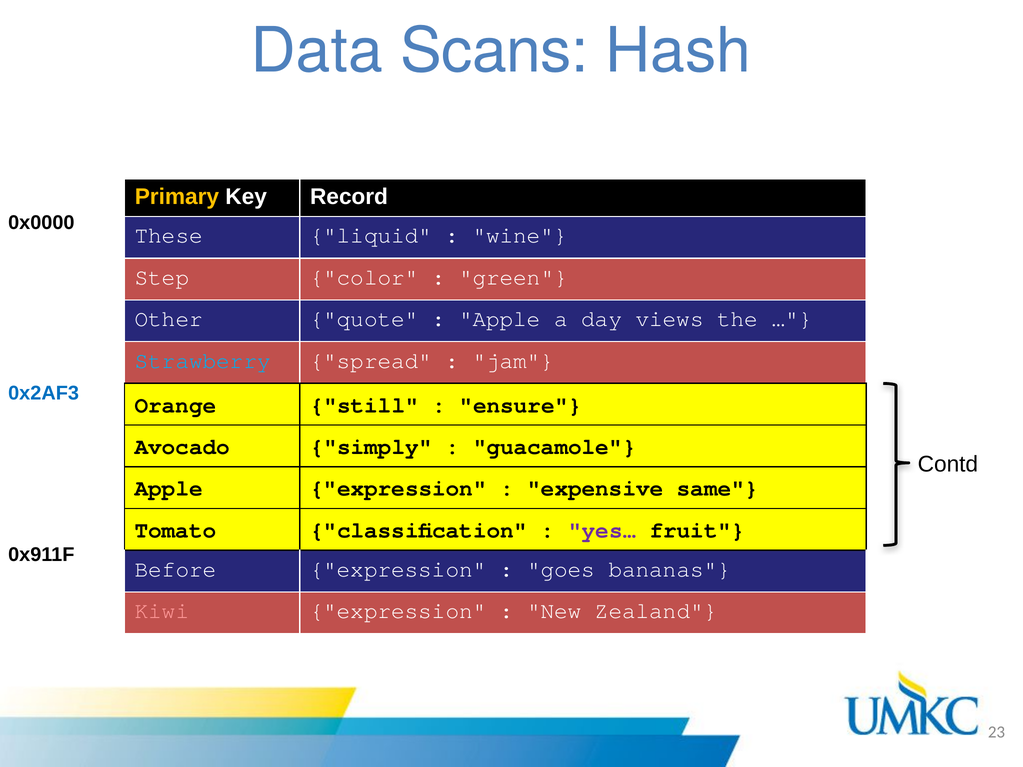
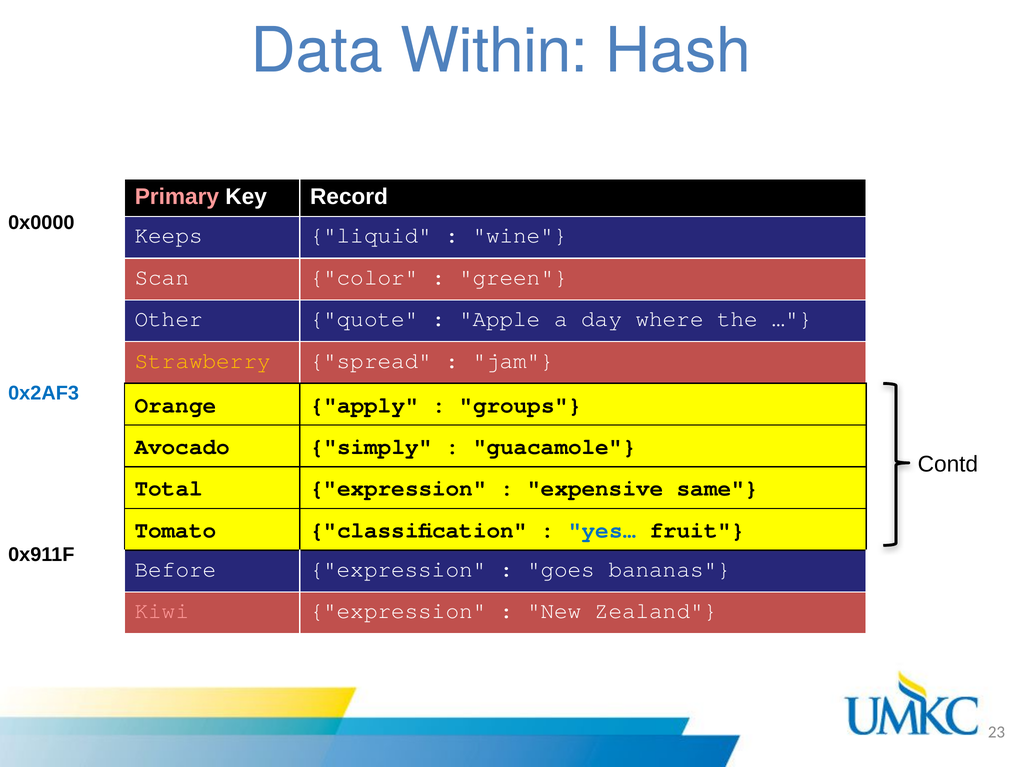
Scans: Scans -> Within (494, 51)
Primary colour: yellow -> pink (177, 197)
These: These -> Keeps (169, 236)
Step: Step -> Scan (162, 277)
views: views -> where (670, 319)
Strawberry colour: light blue -> yellow (203, 361)
still: still -> apply (364, 405)
ensure: ensure -> groups (521, 405)
Apple: Apple -> Total (169, 489)
yes… colour: purple -> blue (602, 530)
